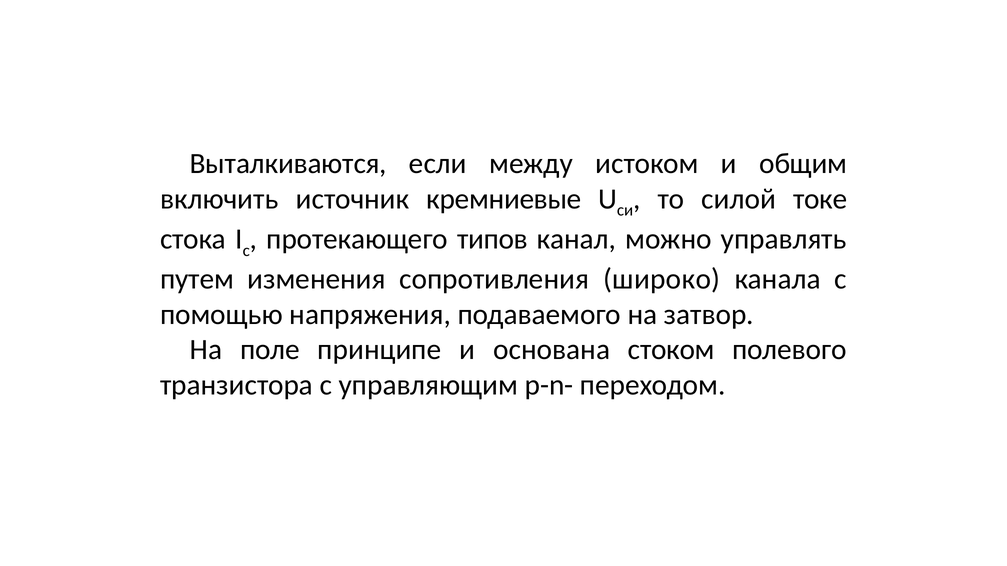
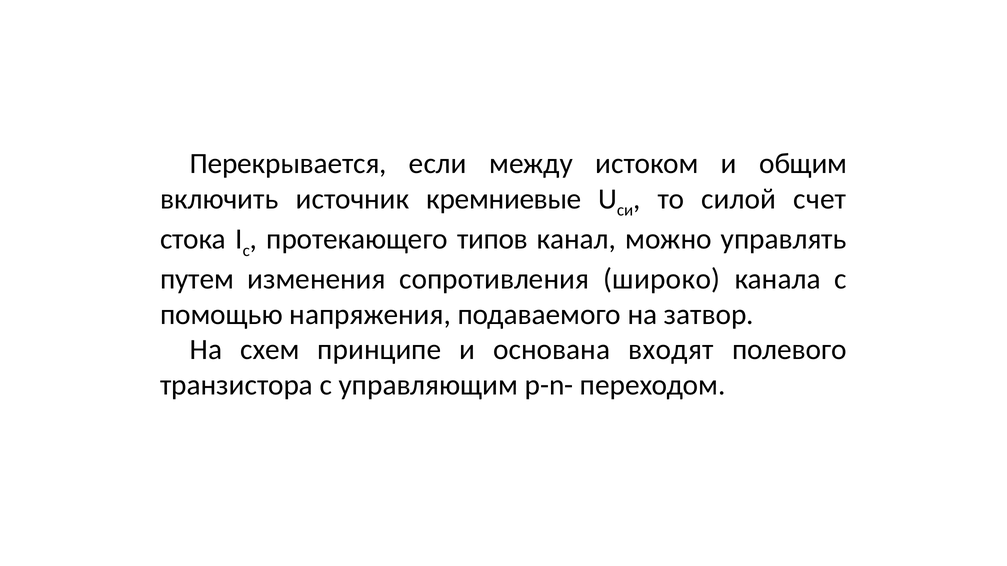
Выталкиваются: Выталкиваются -> Перекрывается (288, 164)
токе: токе -> счет (820, 199)
поле: поле -> схем (270, 350)
стоком: стоком -> входят (671, 350)
